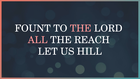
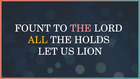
ALL colour: pink -> yellow (38, 40)
REACH: REACH -> HOLDS (92, 40)
HILL: HILL -> LION (90, 51)
